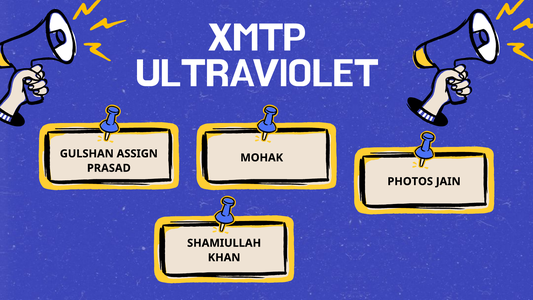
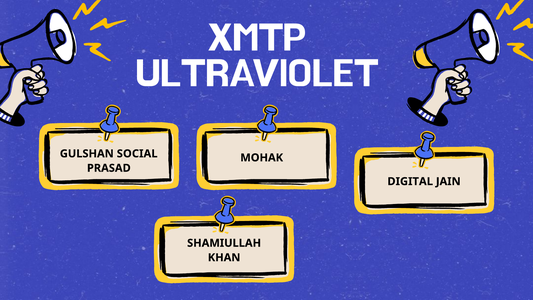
ASSIGN: ASSIGN -> SOCIAL (137, 154)
PHOTOS: PHOTOS -> DIGITAL (410, 181)
